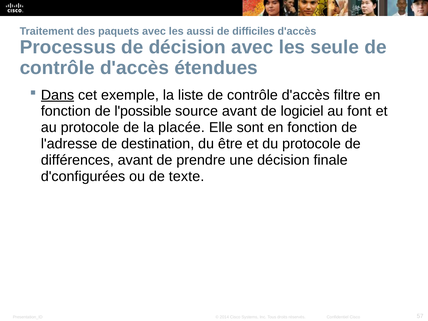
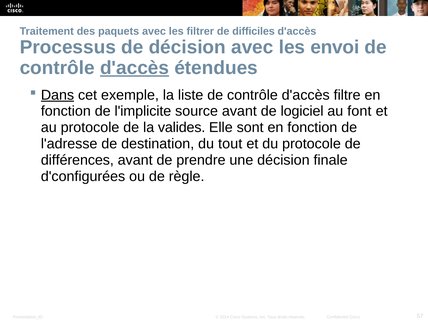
aussi: aussi -> filtrer (200, 31)
seule: seule -> envoi (335, 47)
d'accès underline: none -> present (135, 68)
l'possible: l'possible -> l'implicite (143, 111)
placée: placée -> valides (182, 128)
être: être -> tout (230, 144)
texte: texte -> règle (187, 176)
